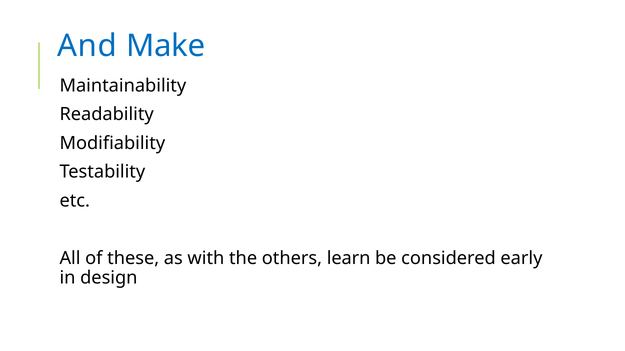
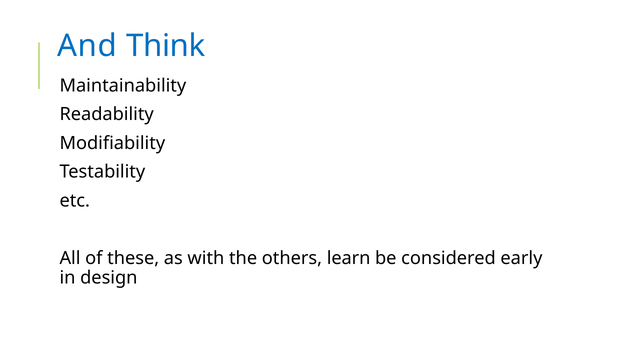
Make: Make -> Think (166, 46)
